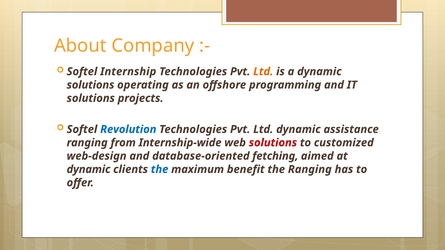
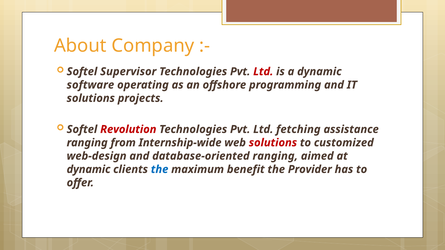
Internship: Internship -> Supervisor (128, 72)
Ltd colour: orange -> red (263, 72)
solutions: solutions -> software (90, 85)
Revolution colour: blue -> red (128, 129)
Ltd dynamic: dynamic -> fetching (298, 129)
database-oriented fetching: fetching -> ranging (275, 156)
the Ranging: Ranging -> Provider (310, 170)
